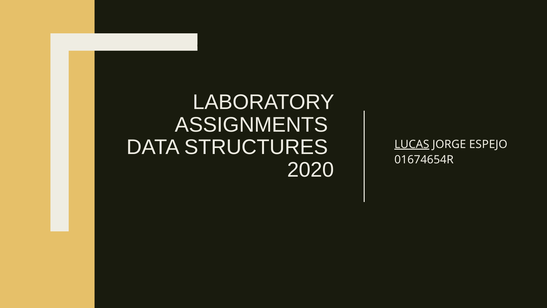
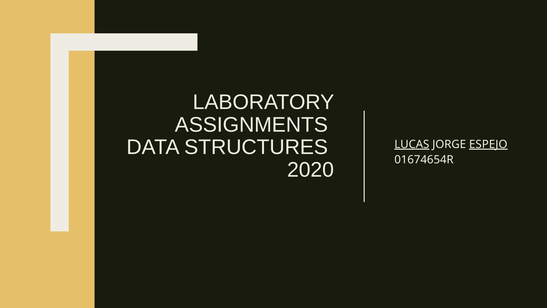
ESPEJO underline: none -> present (488, 144)
